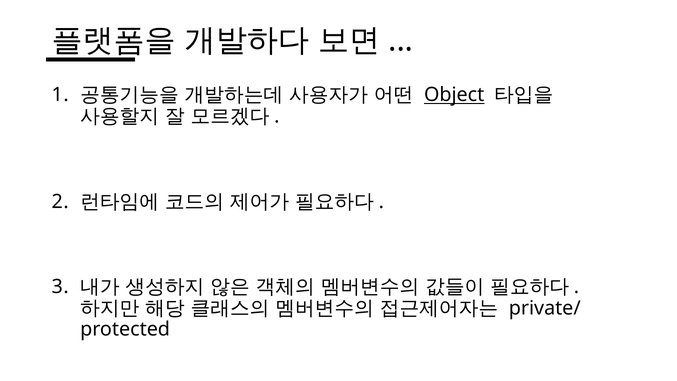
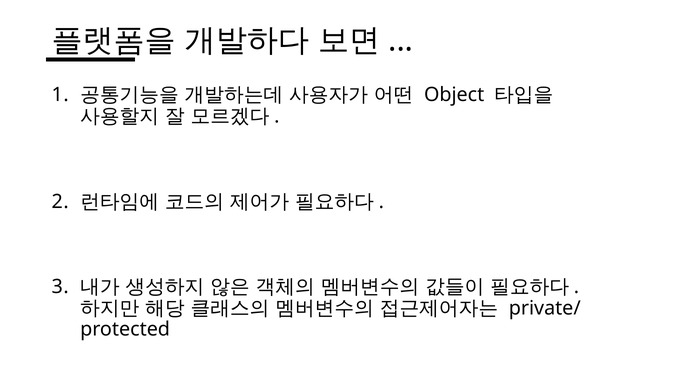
Object underline: present -> none (454, 95)
